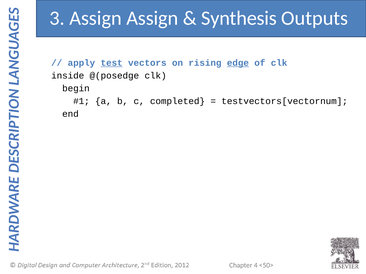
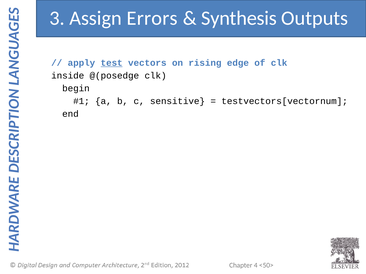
Assign Assign: Assign -> Errors (152, 18)
edge underline: present -> none (238, 63)
completed: completed -> sensitive (178, 101)
